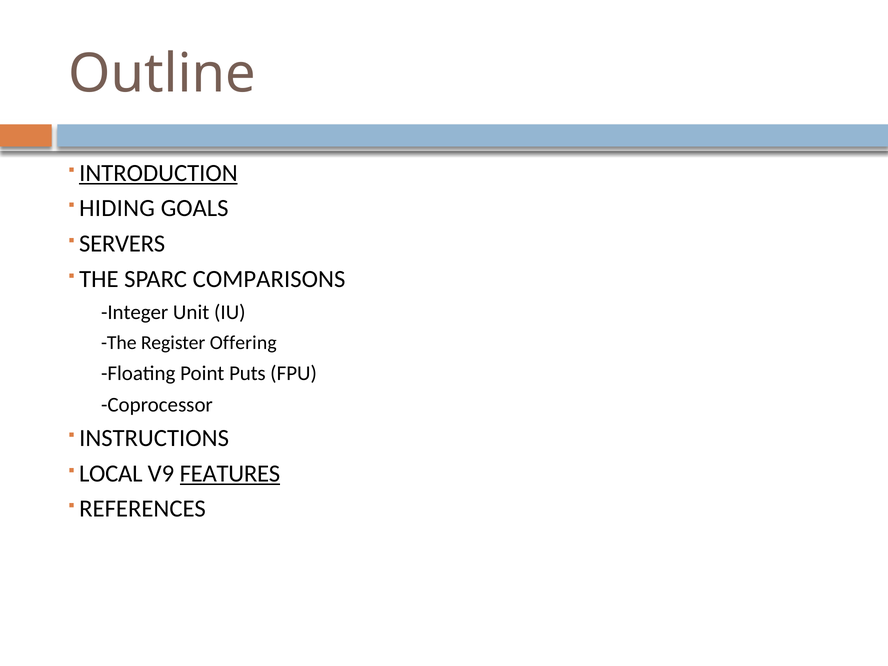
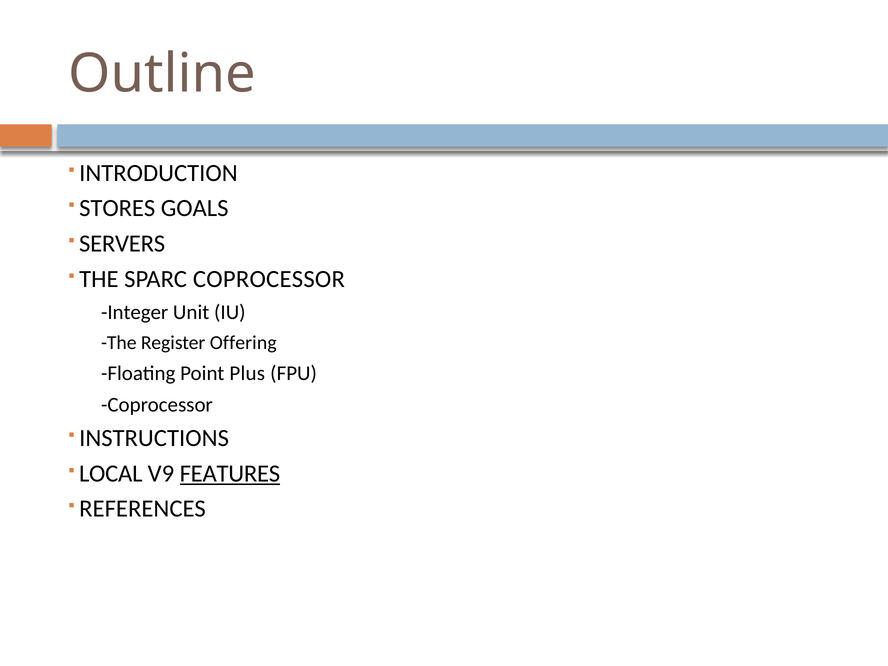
INTRODUCTION underline: present -> none (158, 173)
HIDING: HIDING -> STORES (117, 208)
SPARC COMPARISONS: COMPARISONS -> COPROCESSOR (269, 279)
Puts: Puts -> Plus (247, 373)
